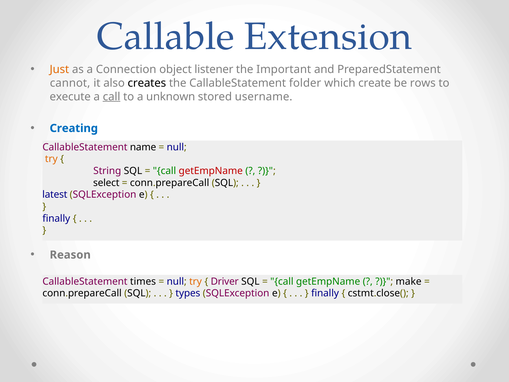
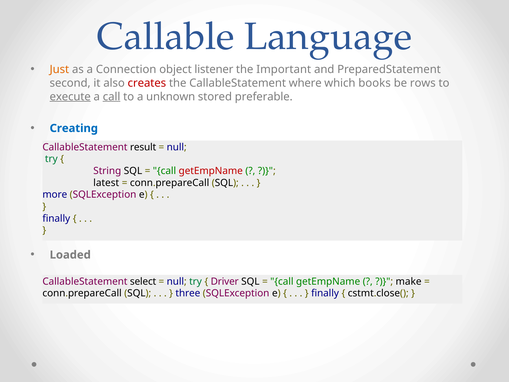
Extension: Extension -> Language (328, 37)
cannot: cannot -> second (70, 83)
creates colour: black -> red (147, 83)
folder: folder -> where (305, 83)
create: create -> books (375, 83)
execute underline: none -> present (70, 97)
username: username -> preferable (264, 97)
name: name -> result (143, 147)
try colour: orange -> green (51, 159)
select: select -> latest (106, 183)
latest: latest -> more (55, 195)
Reason: Reason -> Loaded (70, 255)
times: times -> select (143, 281)
try colour: orange -> green (196, 281)
types: types -> three (188, 293)
